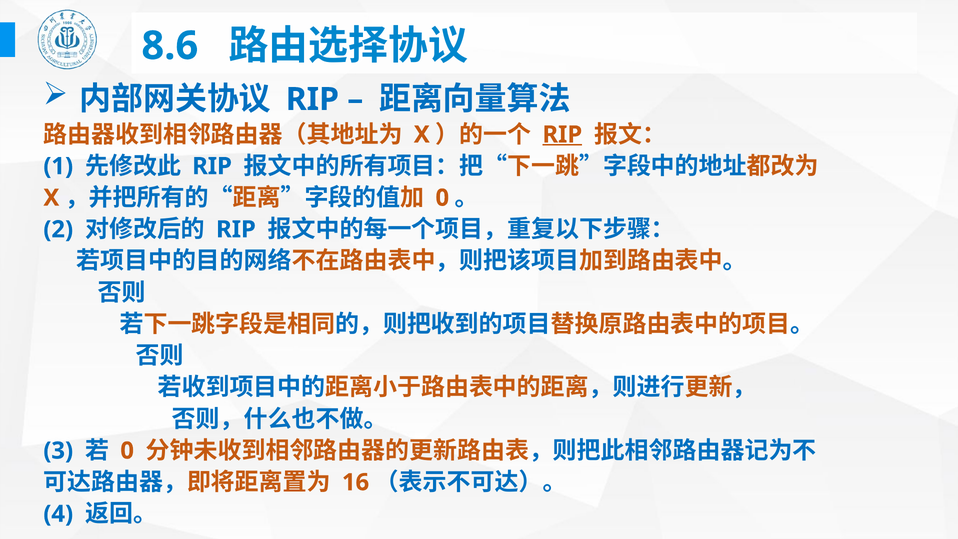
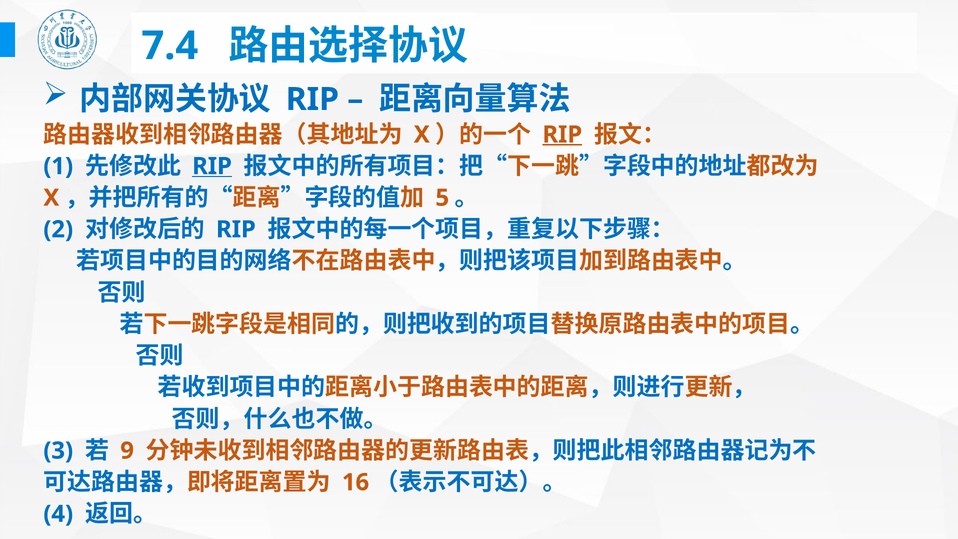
8.6: 8.6 -> 7.4 (170, 46)
RIP underline: none -> present (212, 166)
0: 0 -> 5 (442, 198)
0: 0 -> 9 (127, 451)
